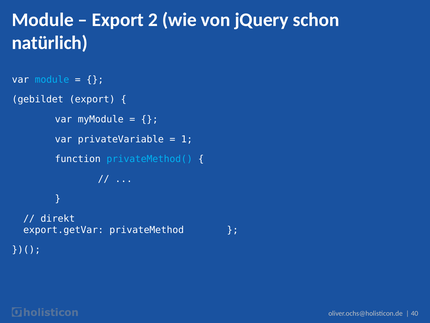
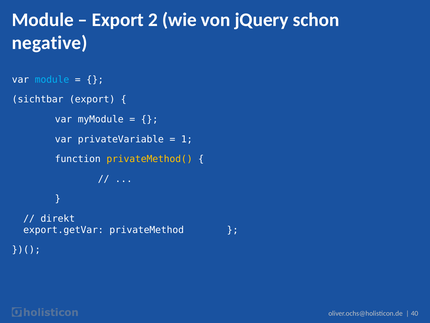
natürlich: natürlich -> negative (50, 43)
gebildet: gebildet -> sichtbar (38, 99)
privateMethod( colour: light blue -> yellow (149, 159)
